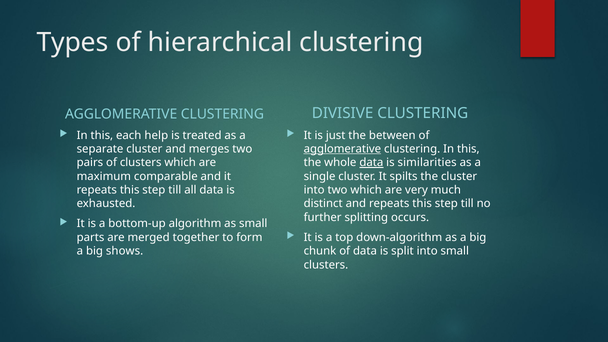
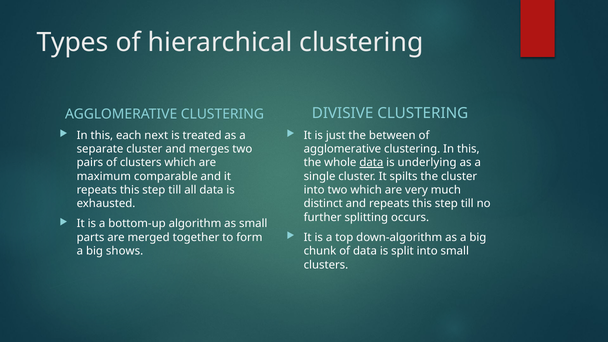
help: help -> next (156, 135)
agglomerative underline: present -> none (342, 149)
similarities: similarities -> underlying (427, 163)
